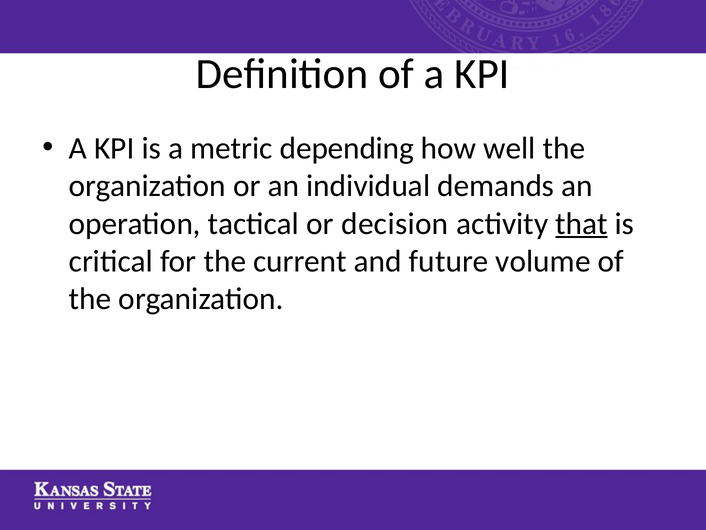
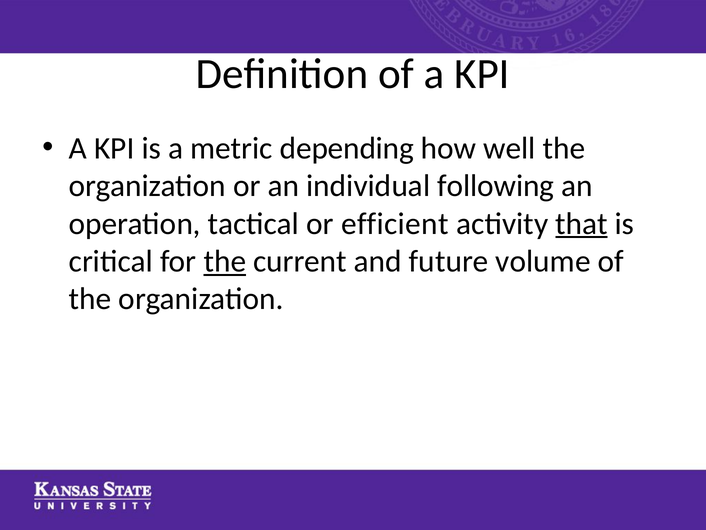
demands: demands -> following (496, 186)
decision: decision -> efficient (395, 223)
the underline: none -> present (225, 261)
